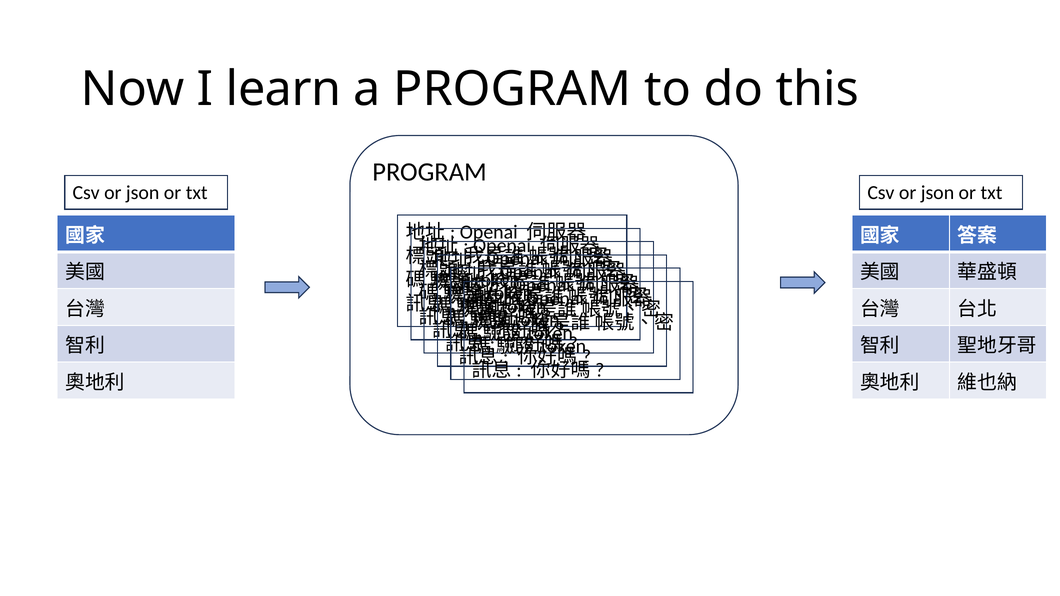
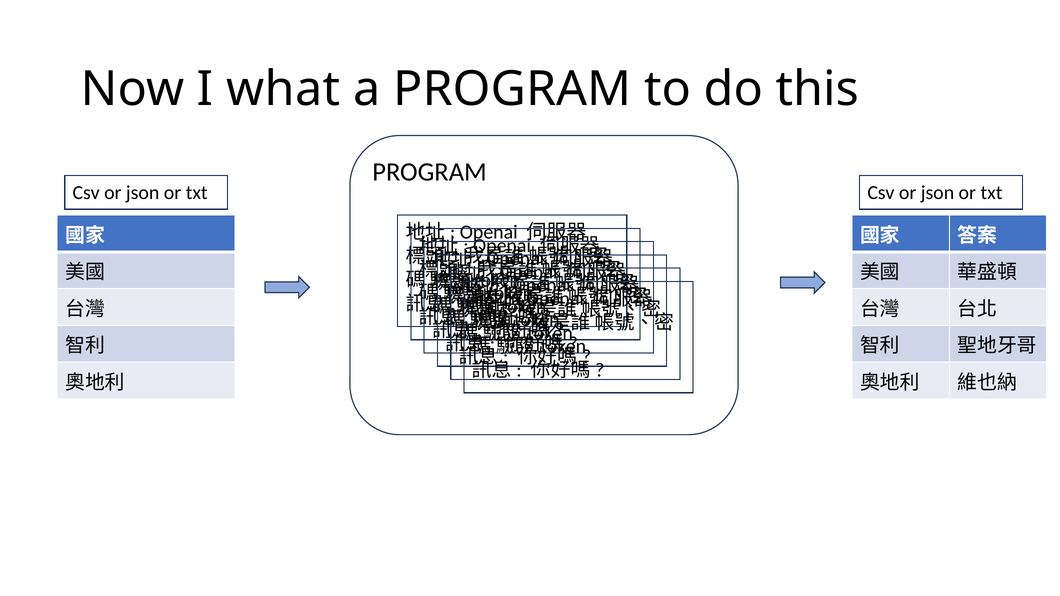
learn: learn -> what (283, 89)
